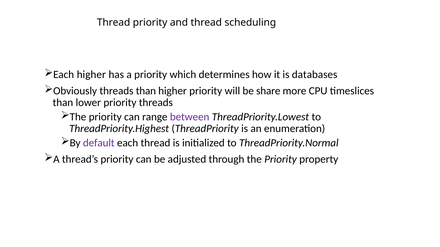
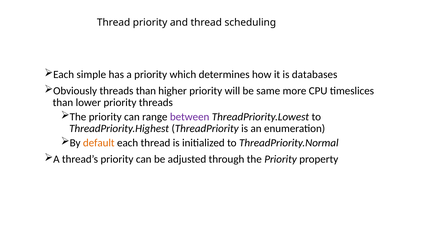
Each higher: higher -> simple (91, 75)
share: share -> same (268, 91)
default colour: purple -> orange (99, 143)
